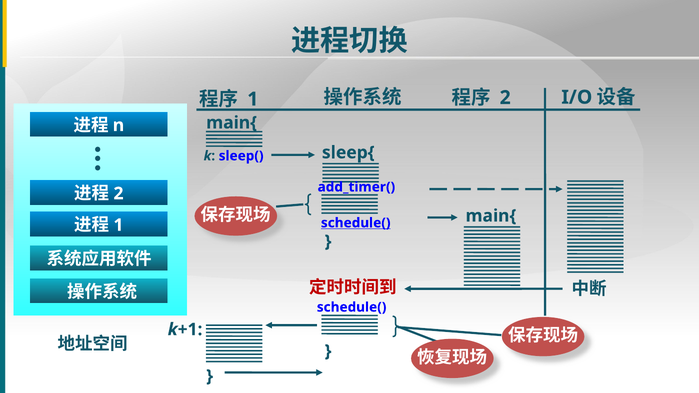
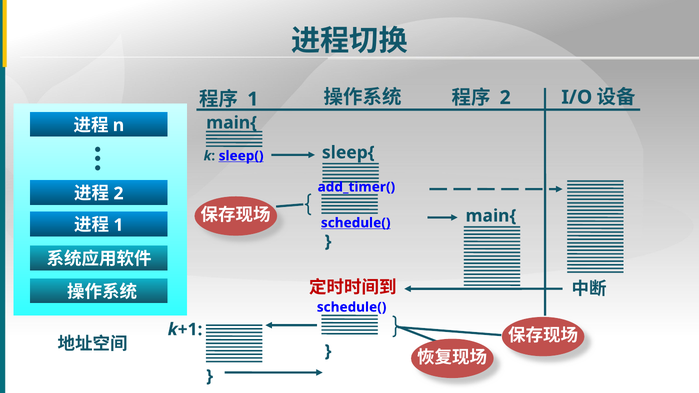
sleep( underline: none -> present (241, 156)
